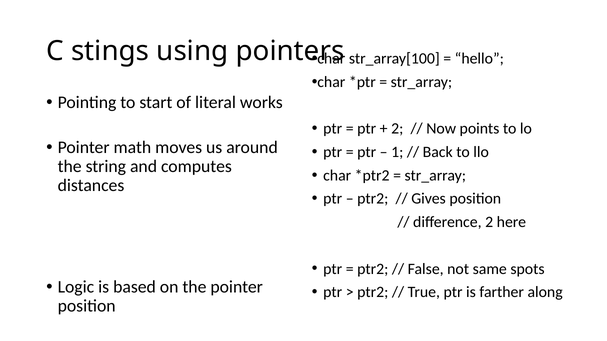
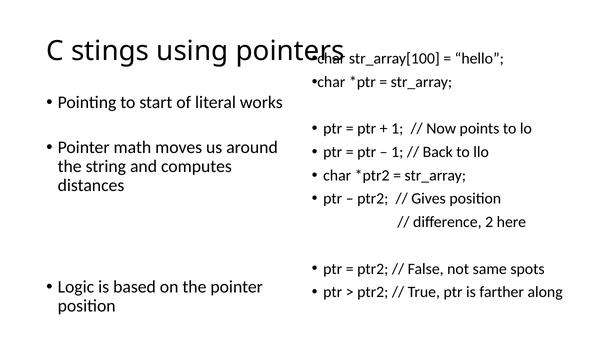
2: 2 -> 1 (397, 129)
